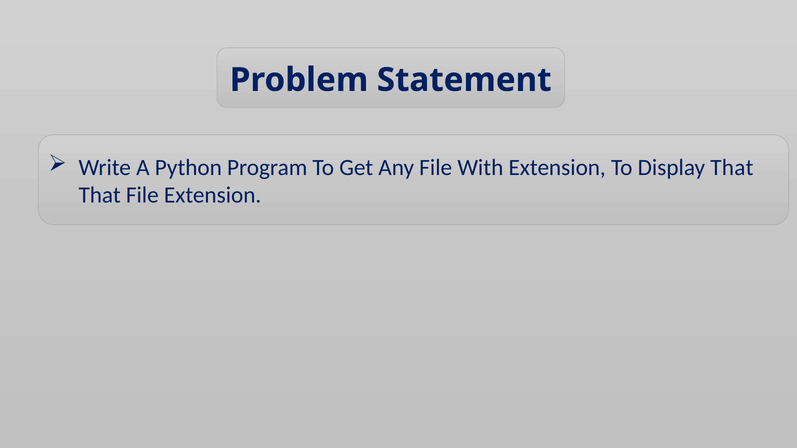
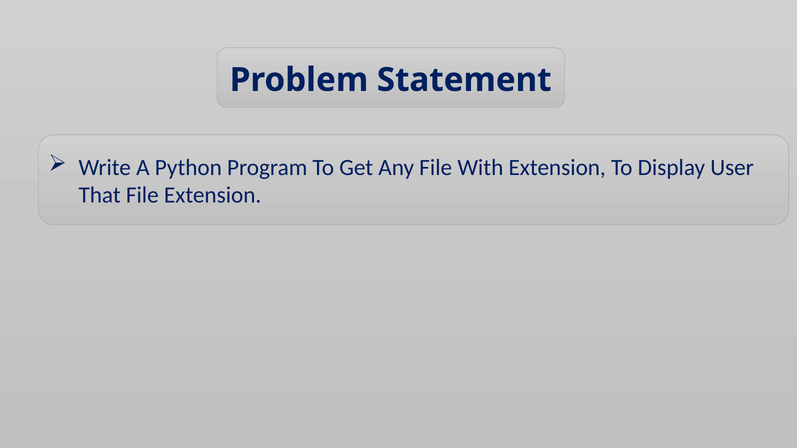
Display That: That -> User (732, 168)
